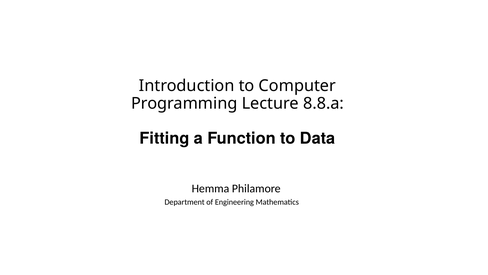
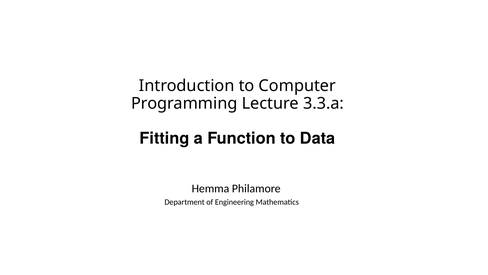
8.8.a: 8.8.a -> 3.3.a (323, 103)
